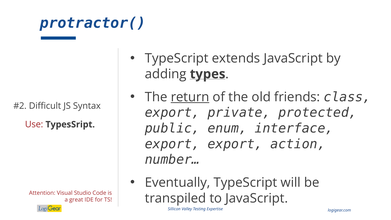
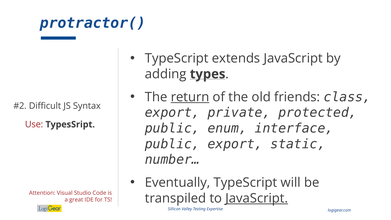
export: export -> public (172, 144)
action: action -> static (298, 144)
JavaScript underline: none -> present (257, 198)
